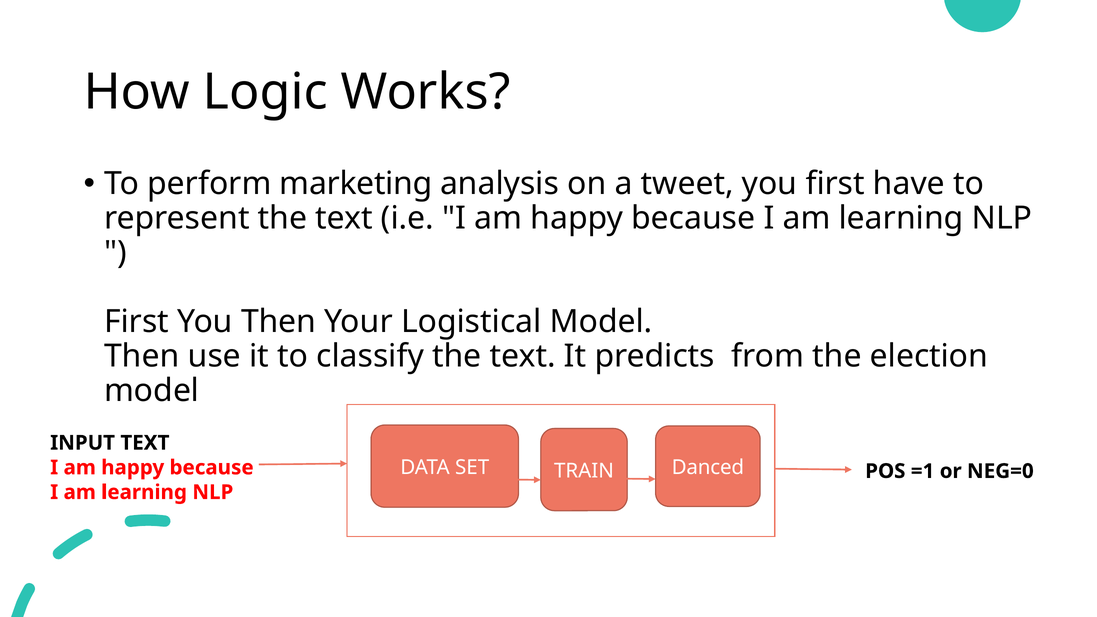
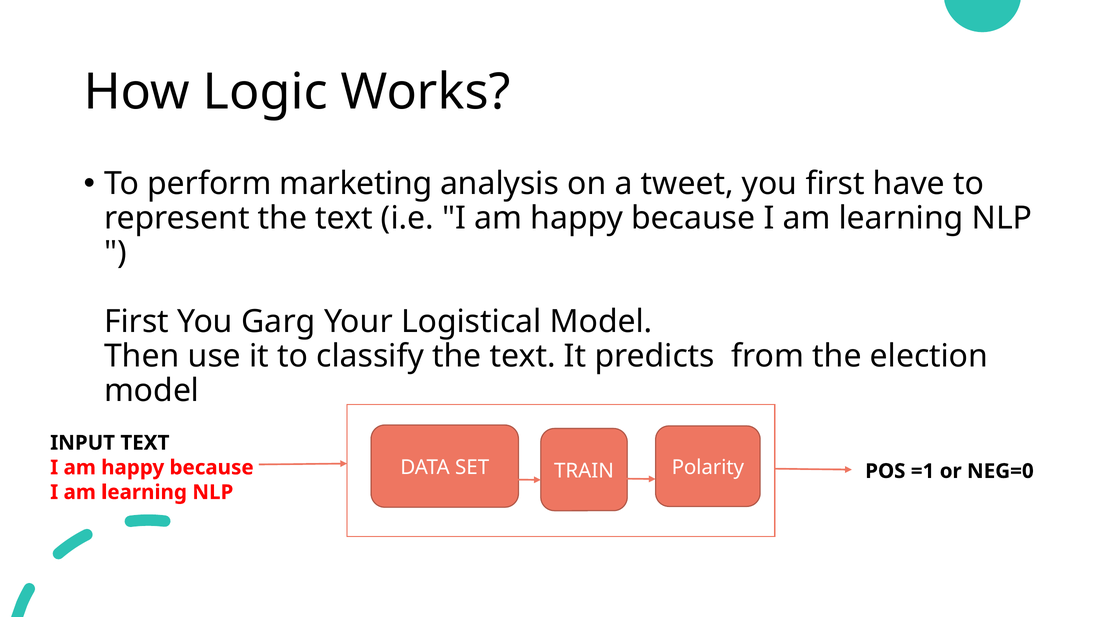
You Then: Then -> Garg (278, 322)
Danced: Danced -> Polarity (708, 468)
